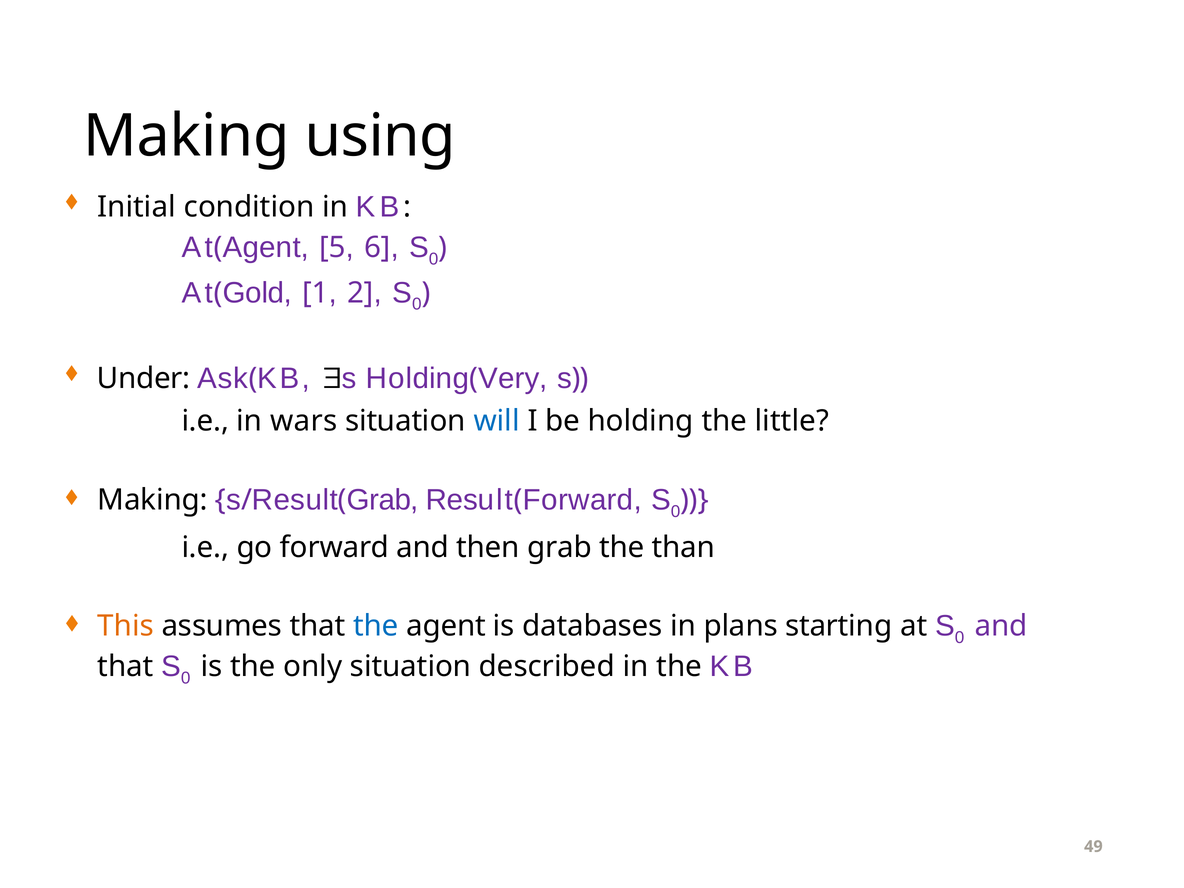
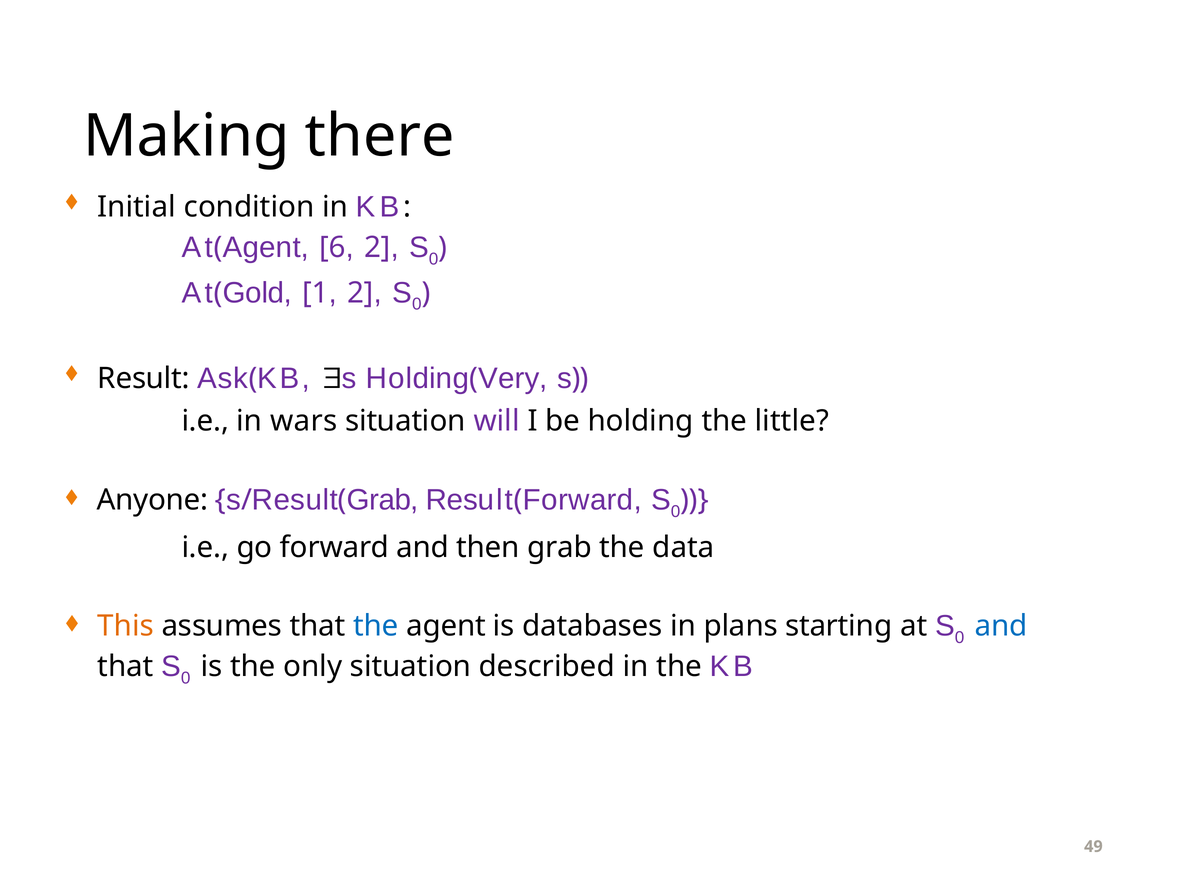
using: using -> there (380, 136)
5: 5 -> 6 (333, 247)
6: 6 -> 2 (377, 247)
Under: Under -> Result (144, 379)
will colour: blue -> purple (497, 421)
Making: Making -> Anyone (153, 500)
than: than -> data (683, 547)
and colour: purple -> blue (1001, 626)
